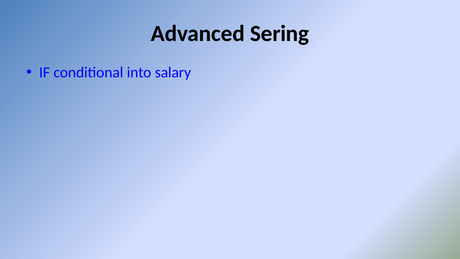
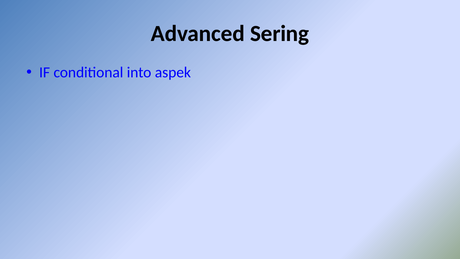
salary: salary -> aspek (173, 73)
